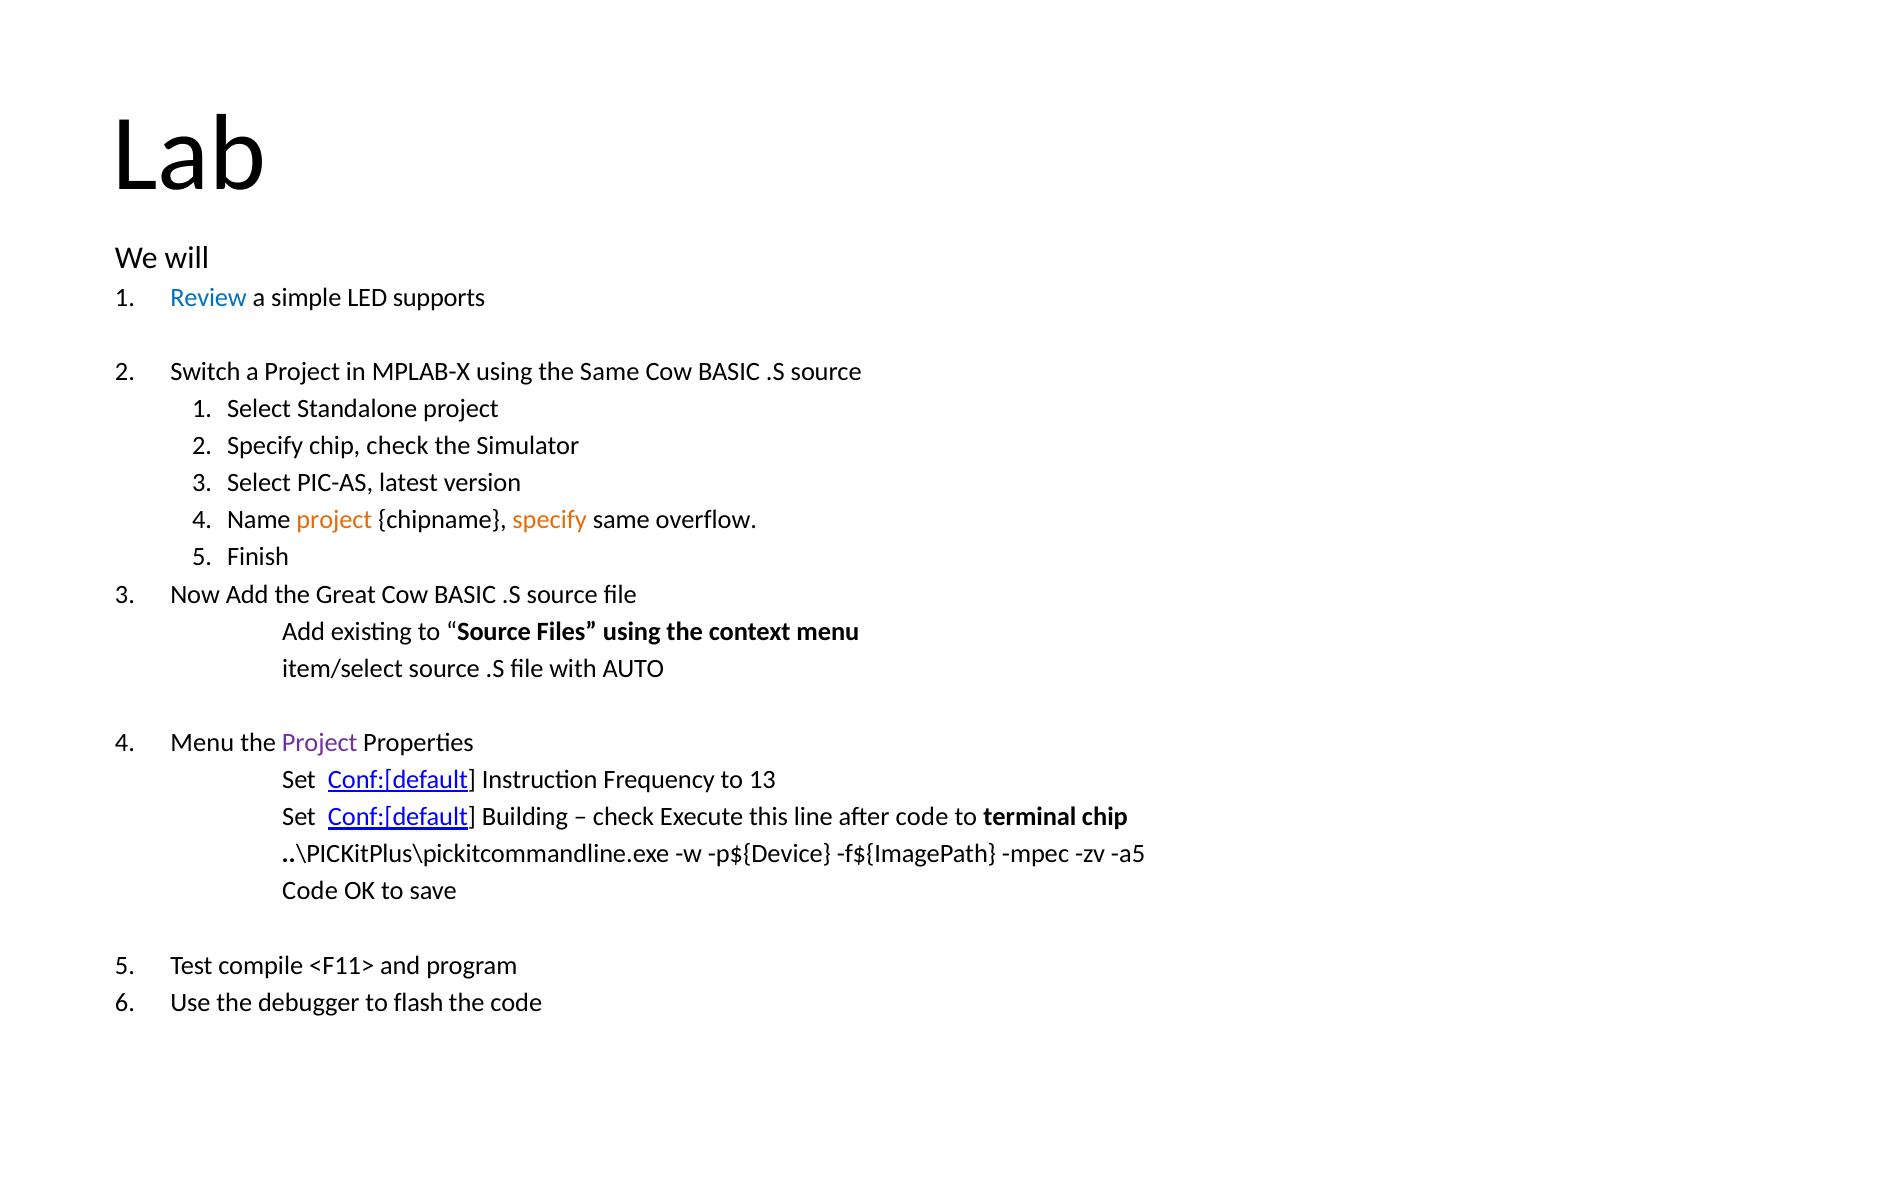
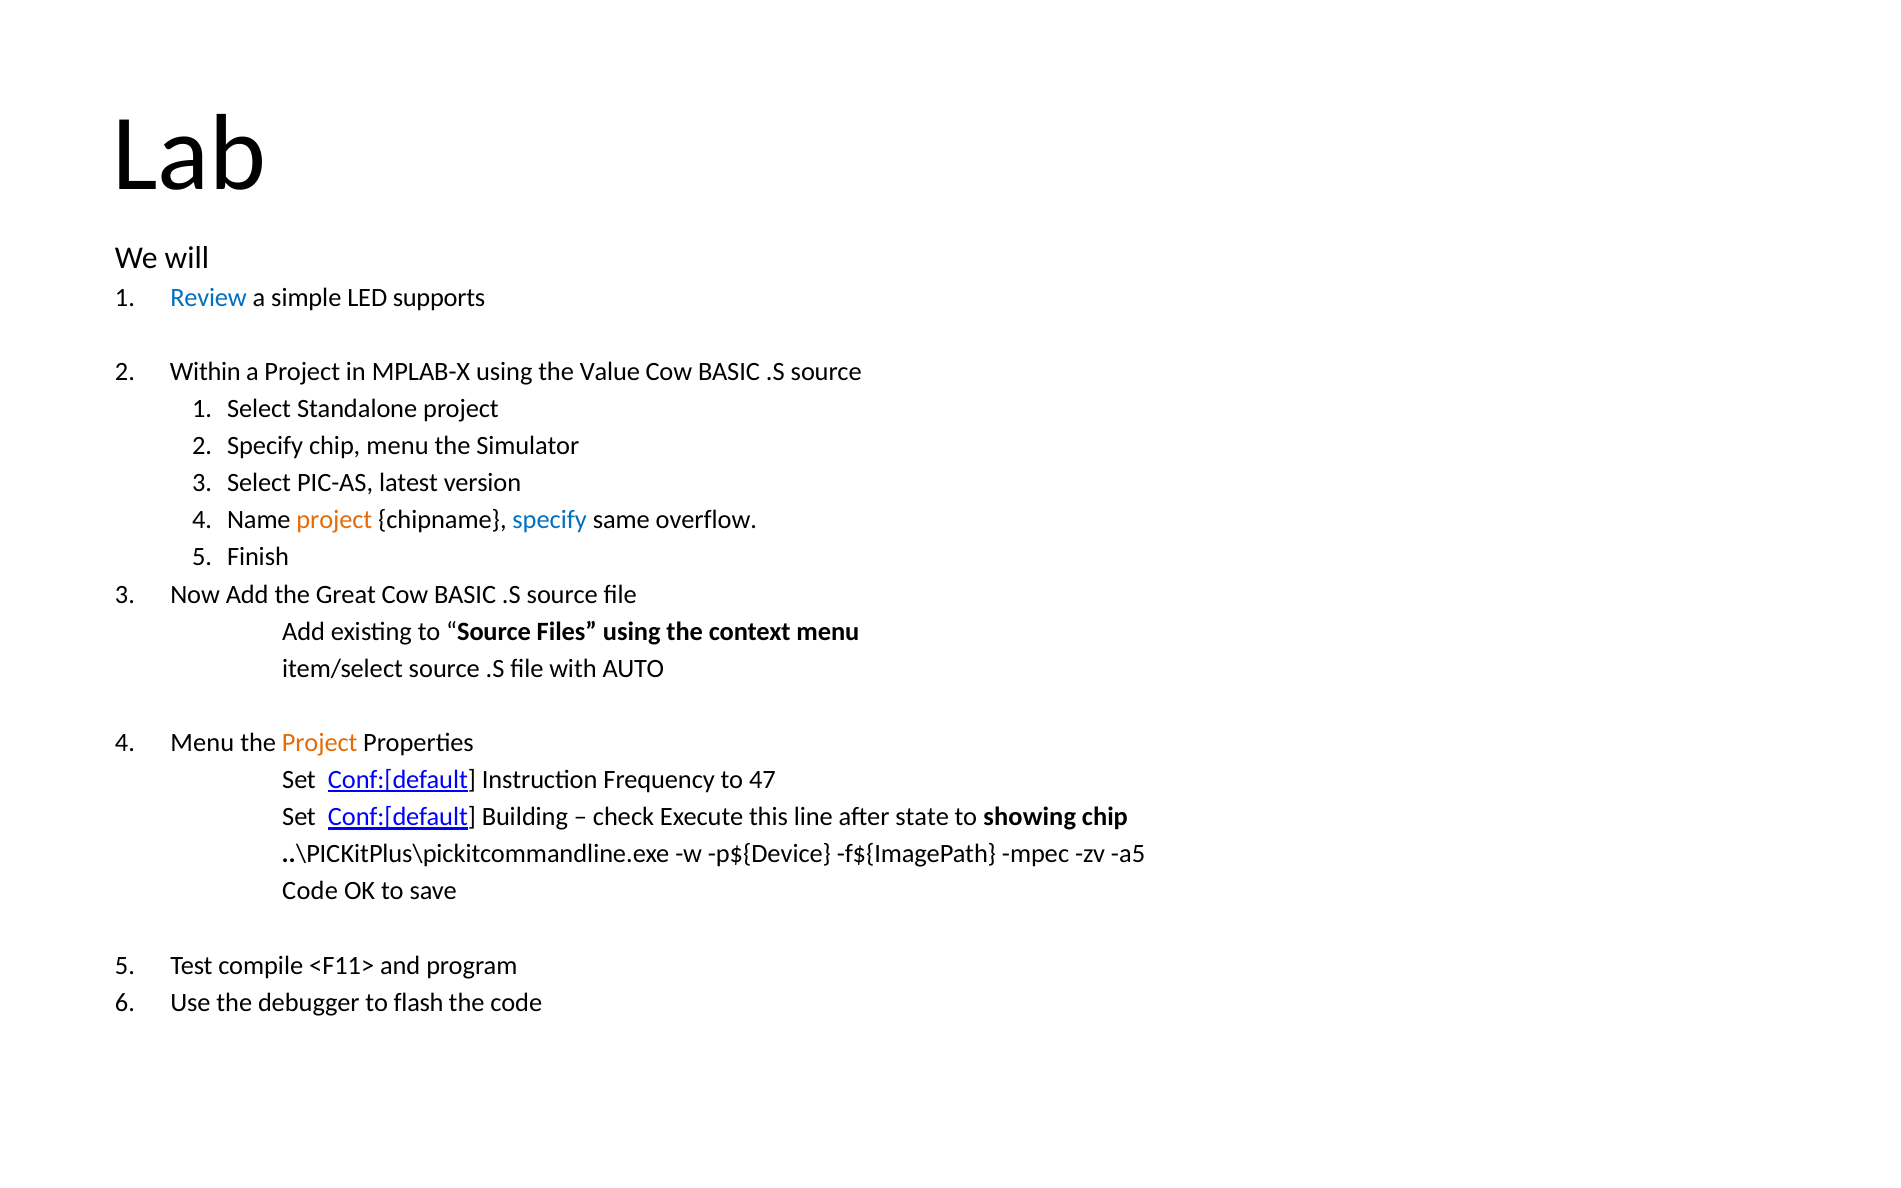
Switch: Switch -> Within (205, 372)
the Same: Same -> Value (610, 372)
chip check: check -> menu (398, 446)
specify colour: orange -> blue (550, 520)
Project colour: purple -> orange (320, 743)
13: 13 -> 47 (763, 780)
after code: code -> state (922, 817)
terminal: terminal -> showing (1030, 817)
